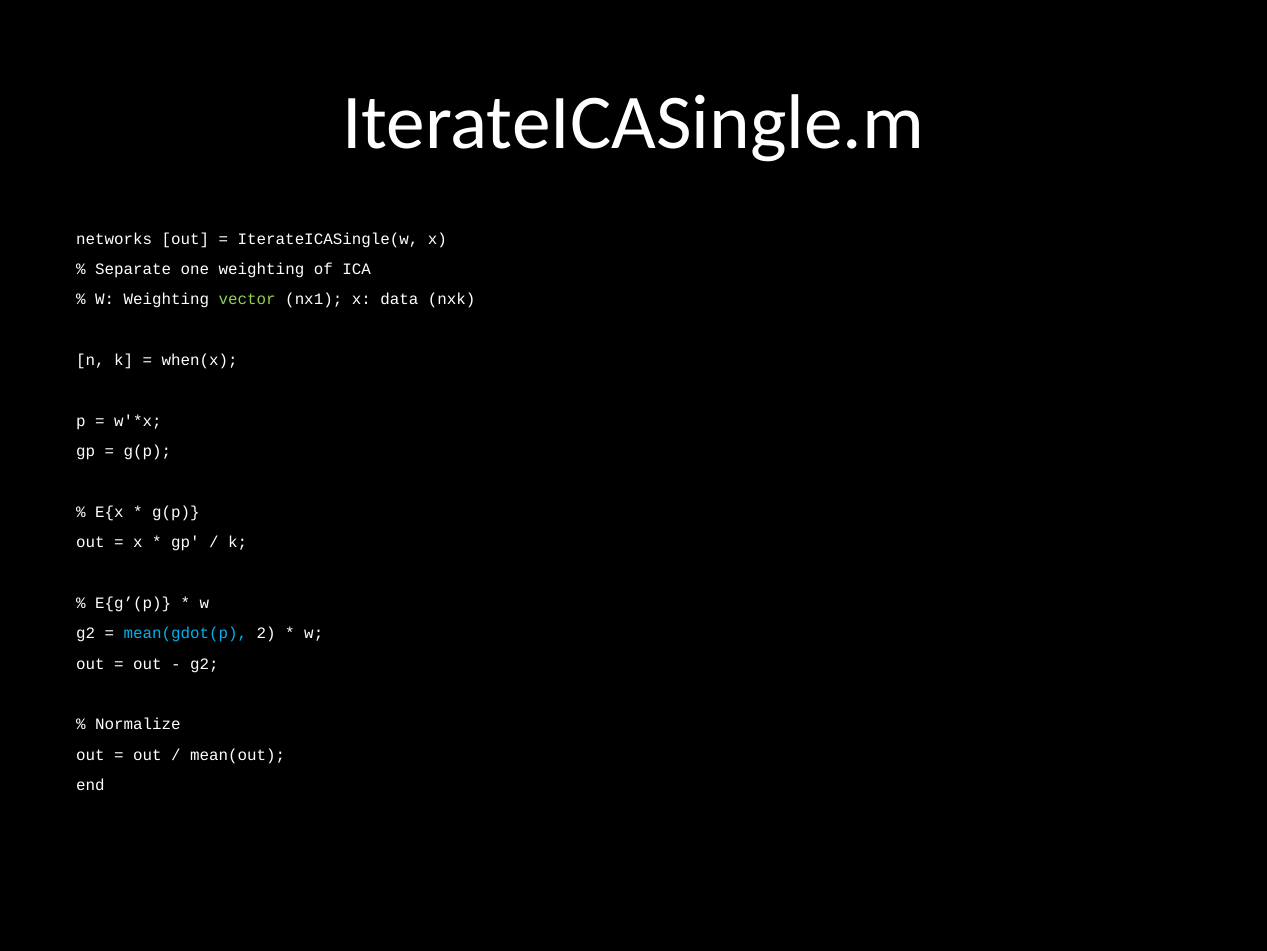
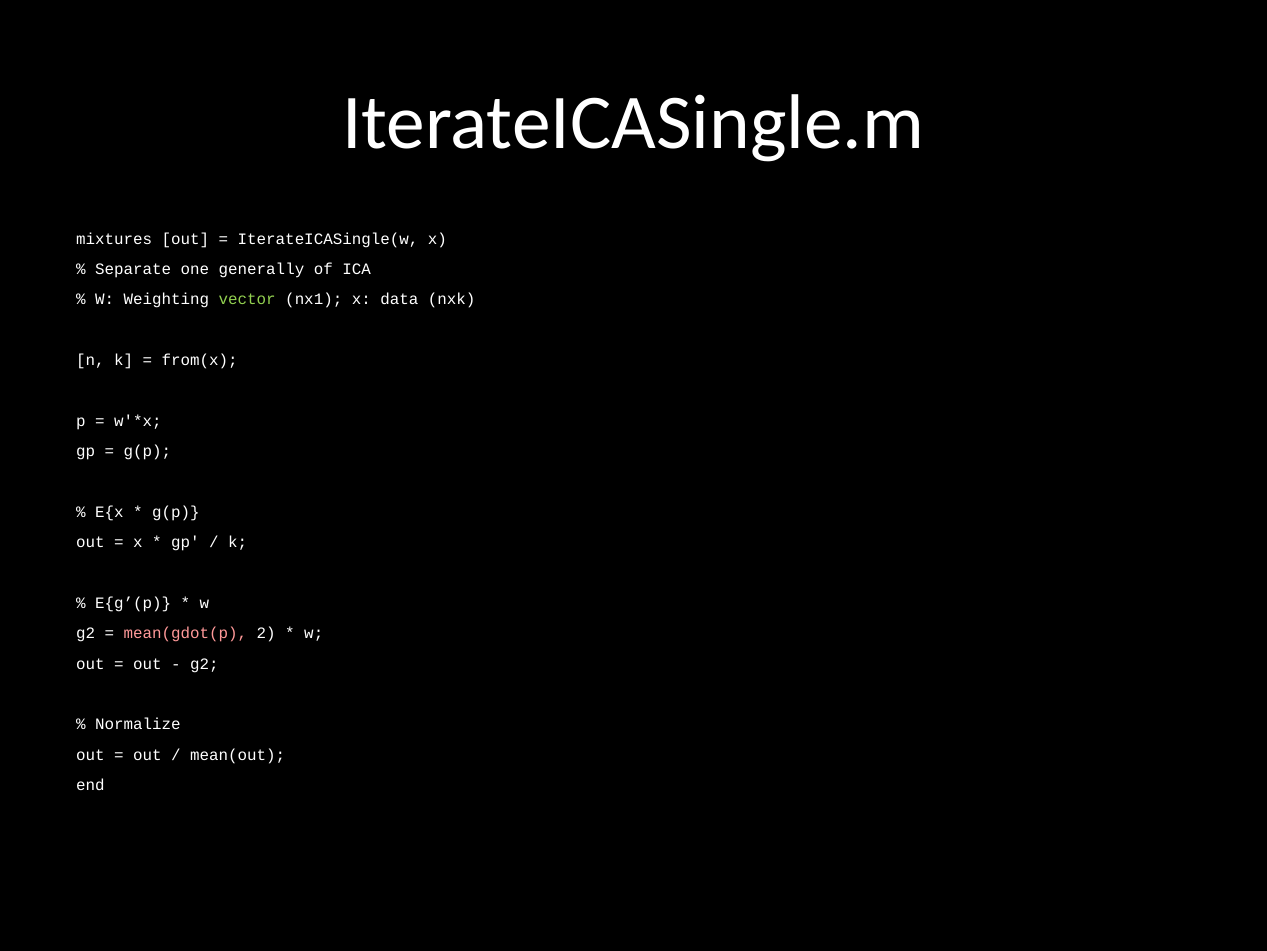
networks: networks -> mixtures (114, 239)
one weighting: weighting -> generally (261, 269)
when(x: when(x -> from(x (200, 360)
mean(gdot(p colour: light blue -> pink (185, 633)
